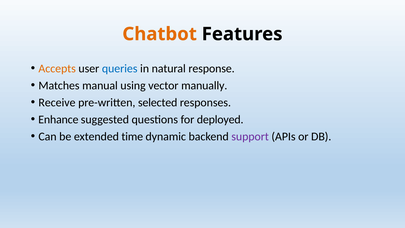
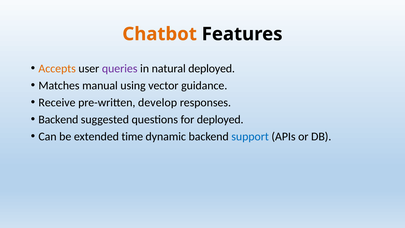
queries colour: blue -> purple (120, 68)
natural response: response -> deployed (212, 68)
manually: manually -> guidance (204, 85)
selected: selected -> develop (158, 102)
Enhance: Enhance -> Backend (58, 119)
support colour: purple -> blue (250, 136)
